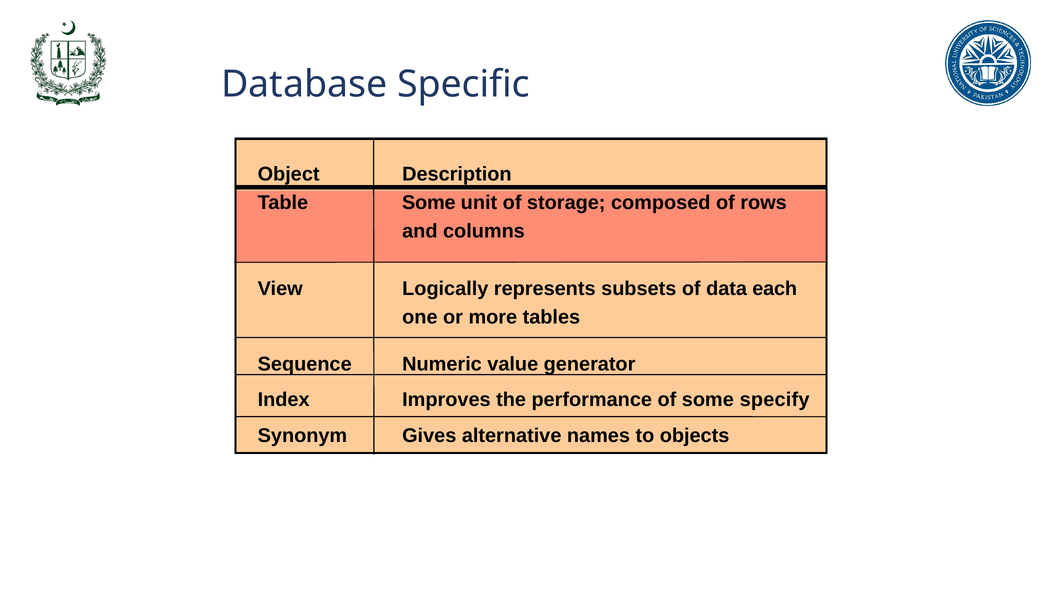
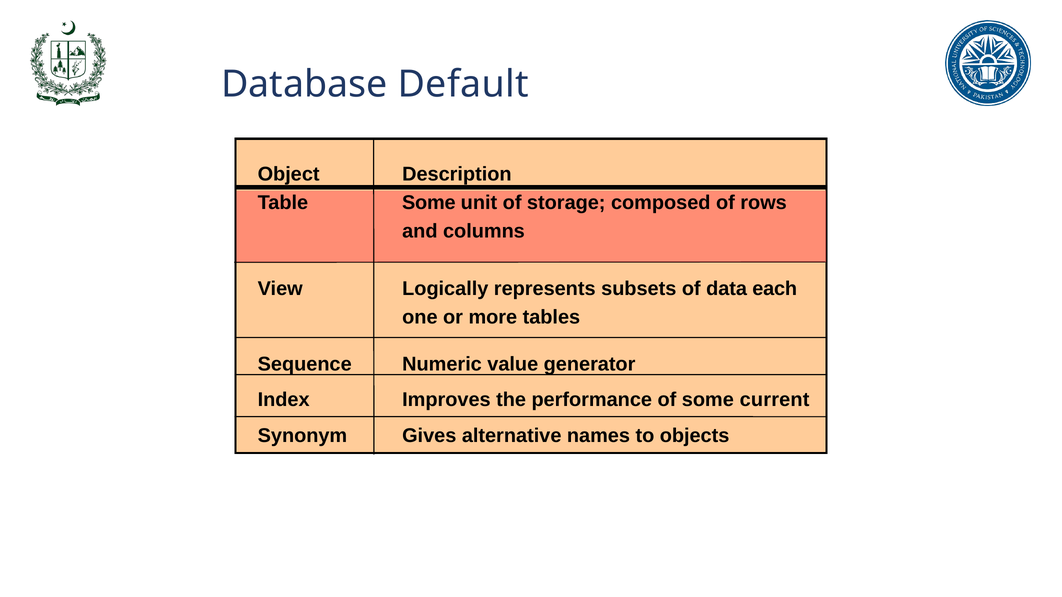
Specific: Specific -> Default (463, 84)
specify: specify -> current (775, 400)
